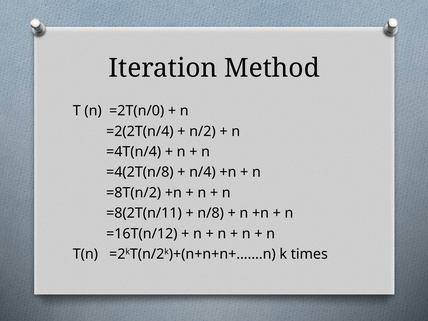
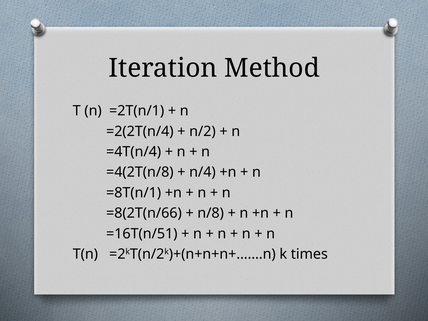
=2T(n/0: =2T(n/0 -> =2T(n/1 (137, 111)
=8T(n/2: =8T(n/2 -> =8T(n/1 (134, 193)
=8(2T(n/11: =8(2T(n/11 -> =8(2T(n/66 (144, 213)
=16T(n/12: =16T(n/12 -> =16T(n/51 (142, 234)
